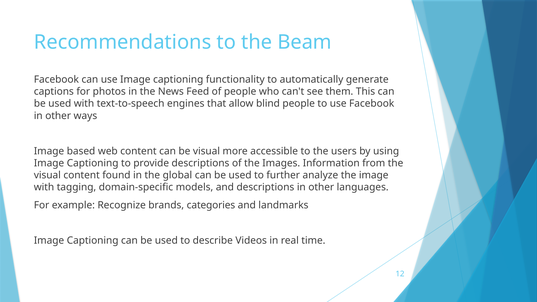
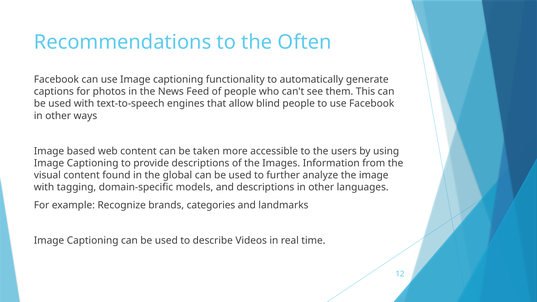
Beam: Beam -> Often (305, 42)
be visual: visual -> taken (206, 151)
